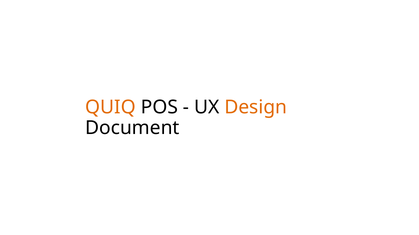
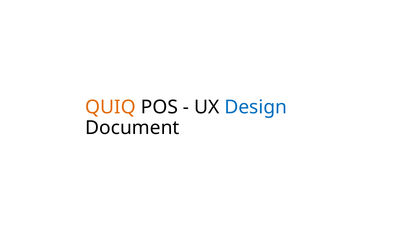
Design colour: orange -> blue (256, 107)
